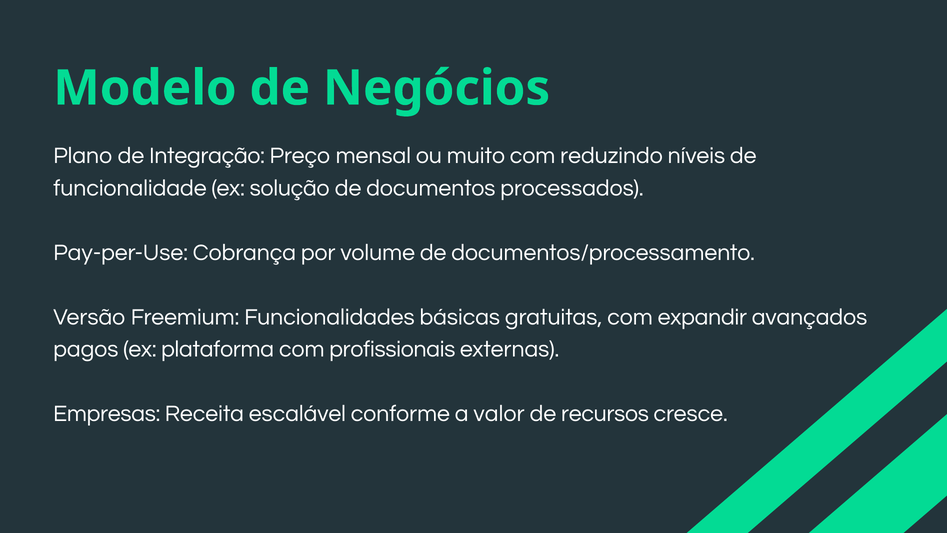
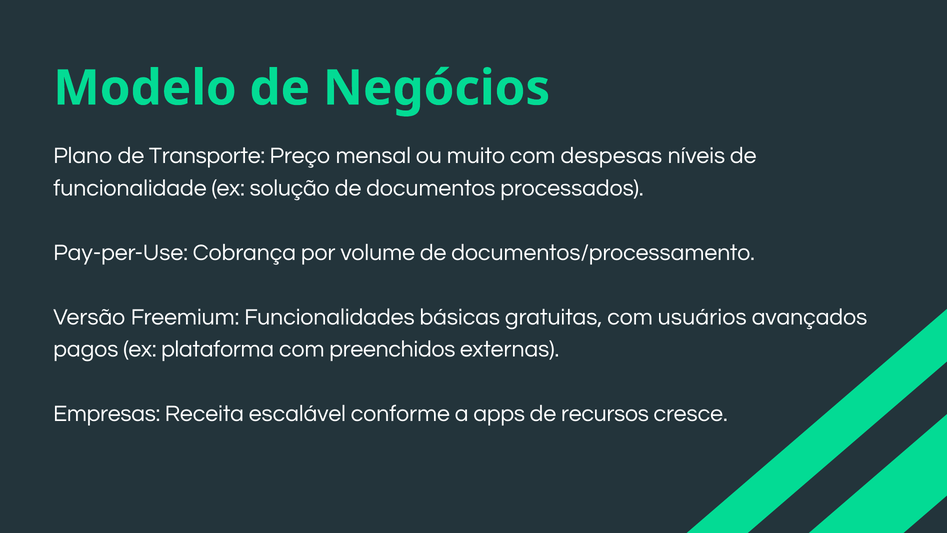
Integração: Integração -> Transporte (207, 156)
reduzindo: reduzindo -> despesas (611, 156)
expandir: expandir -> usuários (702, 317)
profissionais: profissionais -> preenchidos (392, 349)
valor: valor -> apps (499, 413)
